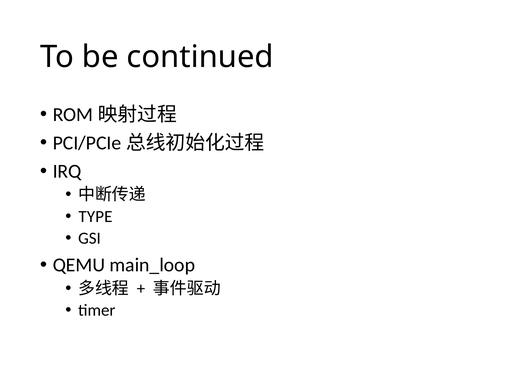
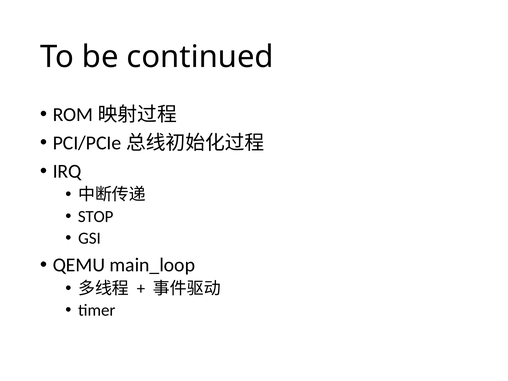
TYPE: TYPE -> STOP (96, 216)
